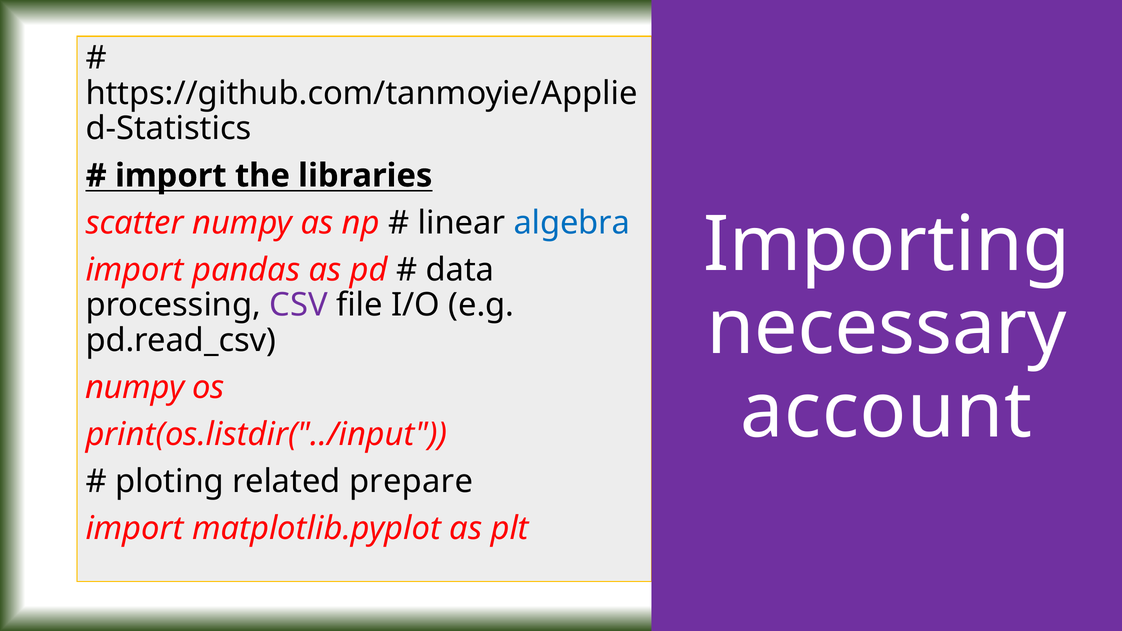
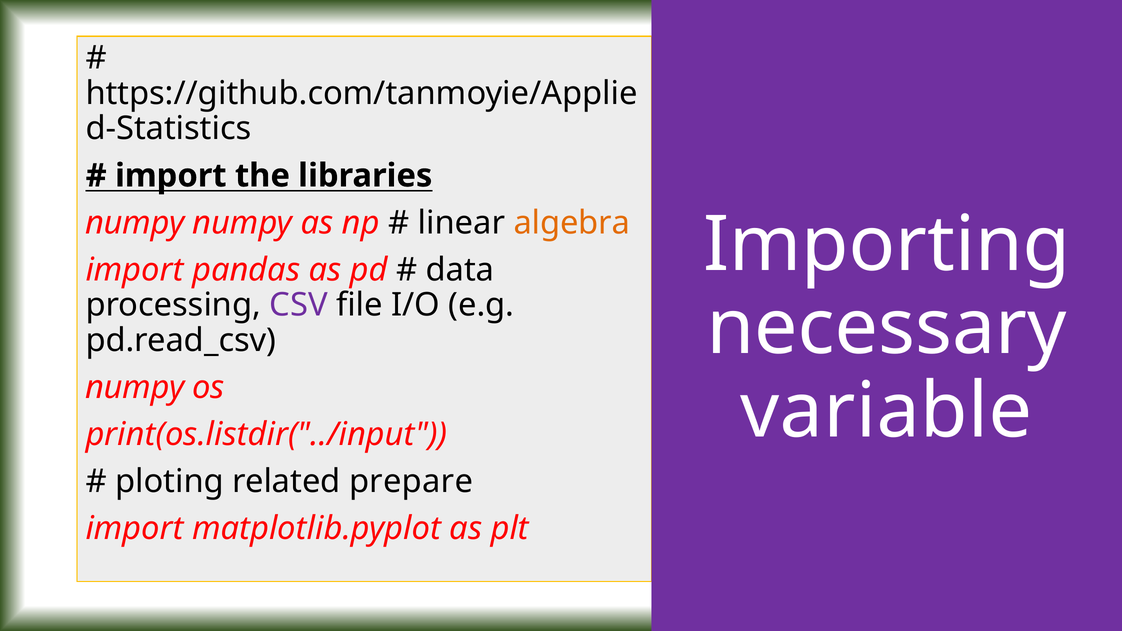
scatter: scatter -> numpy (135, 223)
algebra colour: blue -> orange (572, 223)
account: account -> variable (886, 411)
